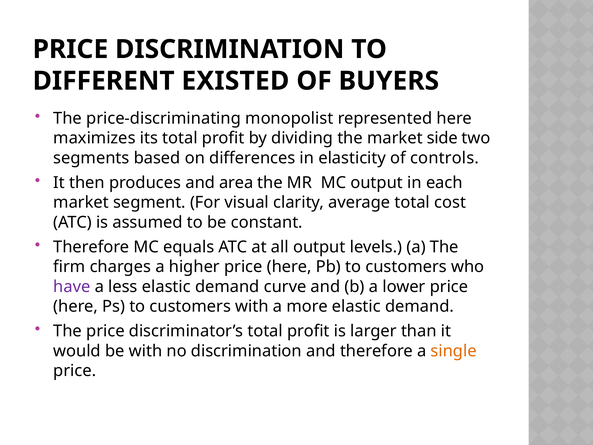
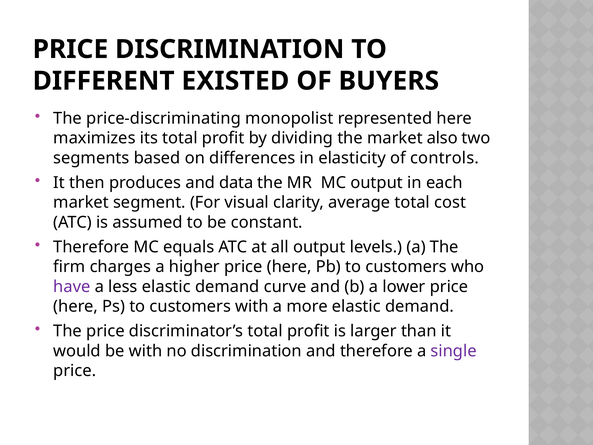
side: side -> also (442, 138)
area: area -> data (236, 183)
single colour: orange -> purple (454, 351)
